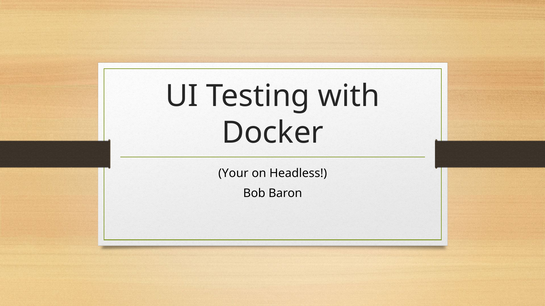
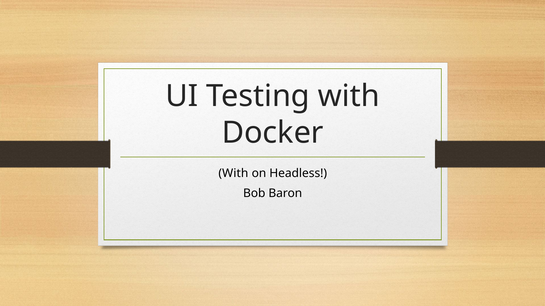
Your: Your -> With (233, 174)
